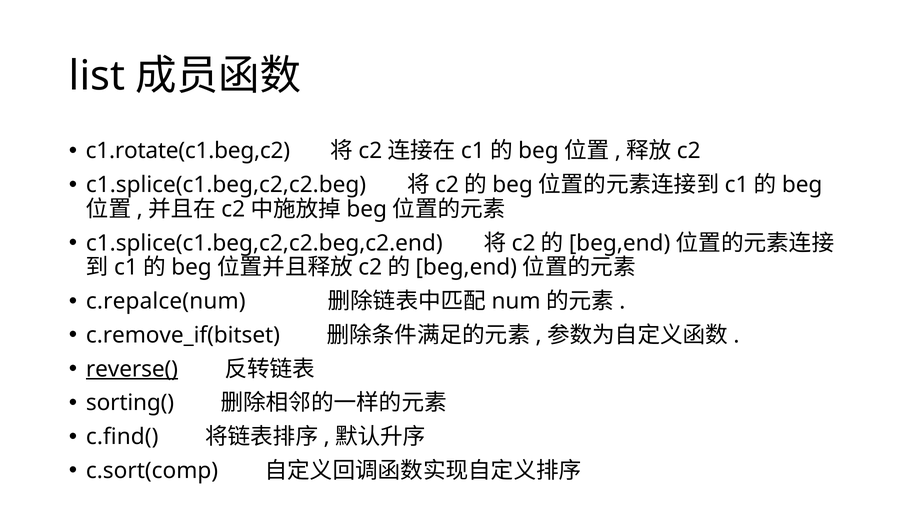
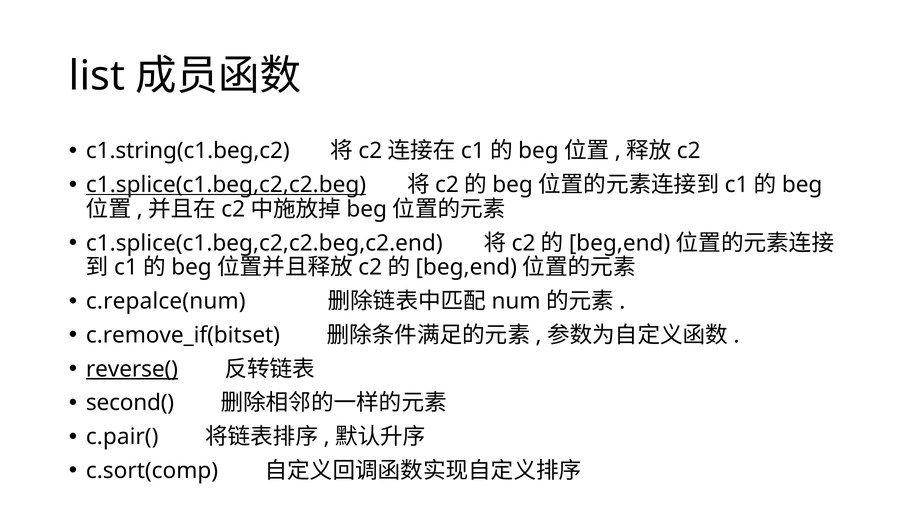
c1.rotate(c1.beg,c2: c1.rotate(c1.beg,c2 -> c1.string(c1.beg,c2 (188, 151)
c1.splice(c1.beg,c2,c2.beg underline: none -> present (226, 185)
sorting(: sorting( -> second( (130, 403)
c.find(: c.find( -> c.pair( (122, 437)
